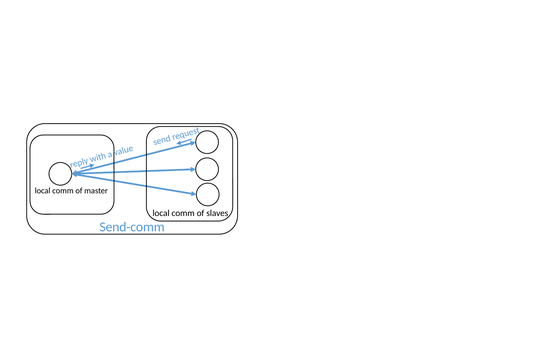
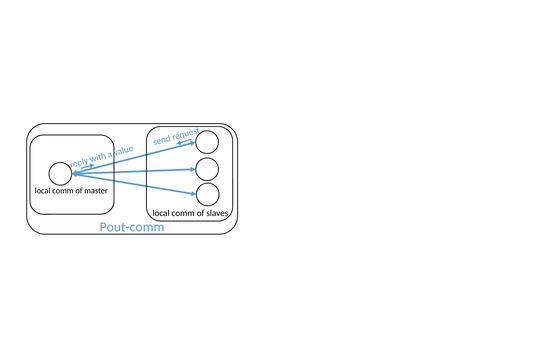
Send-comm: Send-comm -> Pout-comm (132, 227)
